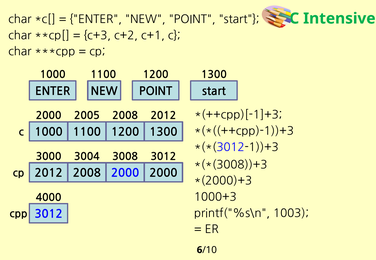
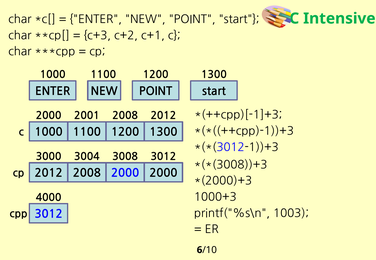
2005: 2005 -> 2001 (87, 116)
